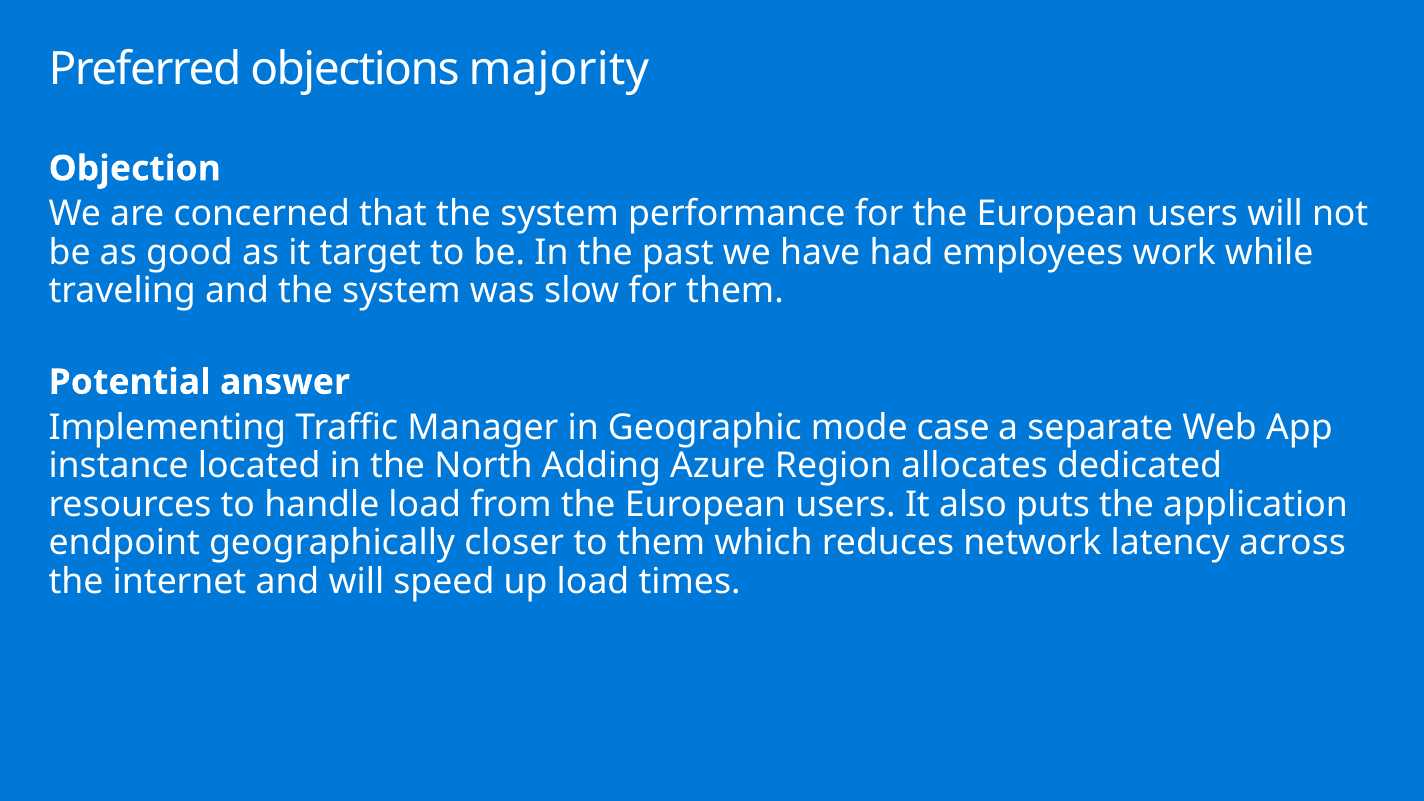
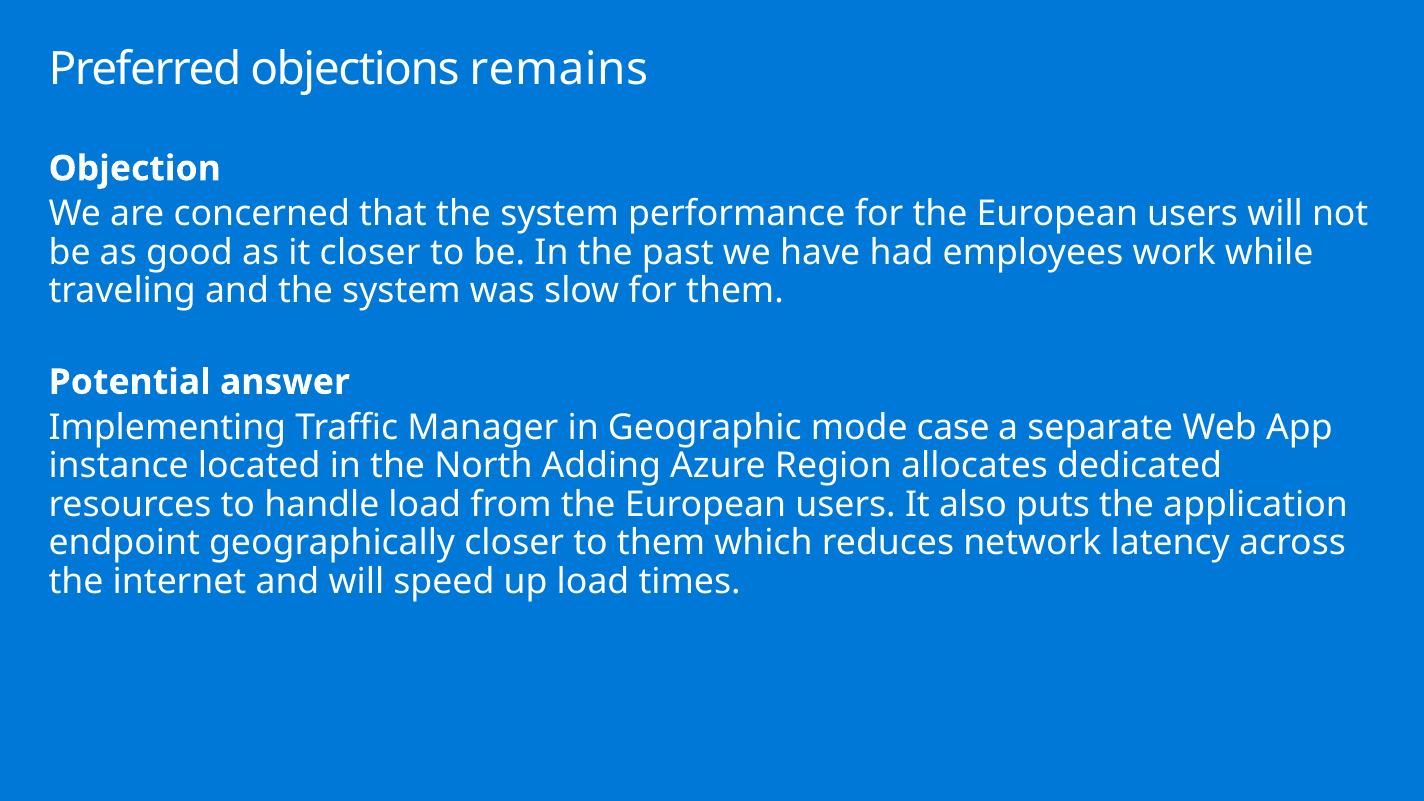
majority: majority -> remains (559, 69)
it target: target -> closer (370, 253)
